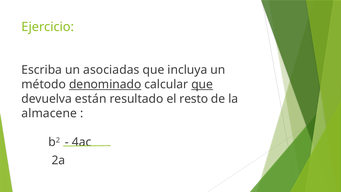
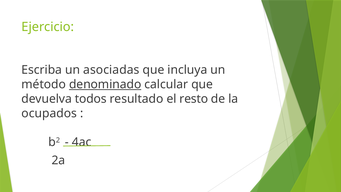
que underline: present -> none (202, 84)
están: están -> todos (91, 99)
almacene: almacene -> ocupados (49, 113)
